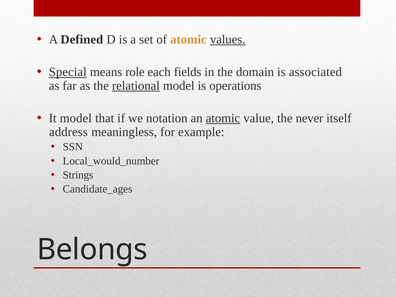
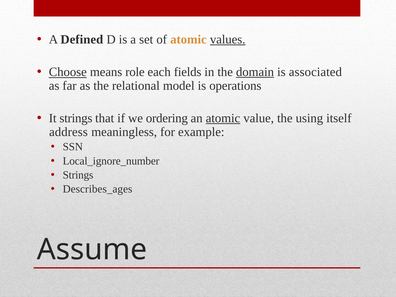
Special: Special -> Choose (68, 72)
domain underline: none -> present (255, 72)
relational underline: present -> none (136, 86)
It model: model -> strings (76, 118)
notation: notation -> ordering (167, 118)
never: never -> using (309, 118)
Local_would_number: Local_would_number -> Local_ignore_number (111, 161)
Candidate_ages: Candidate_ages -> Describes_ages (98, 189)
Belongs: Belongs -> Assume (92, 250)
